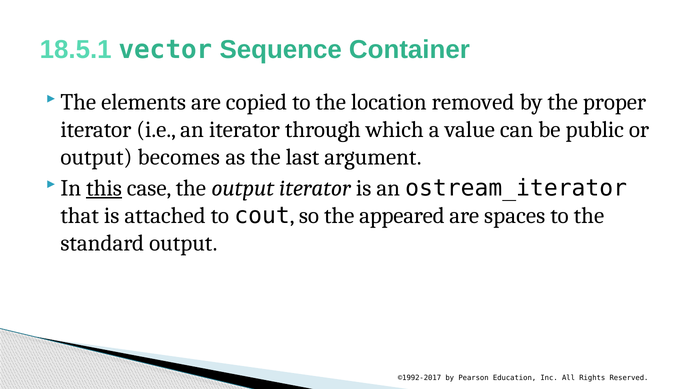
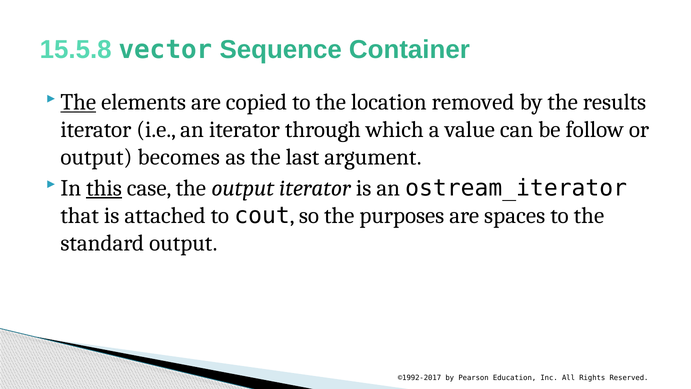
18.5.1: 18.5.1 -> 15.5.8 (76, 50)
The underline: none -> present (78, 102)
proper: proper -> results (615, 102)
public: public -> follow (595, 130)
appeared: appeared -> purposes (402, 215)
